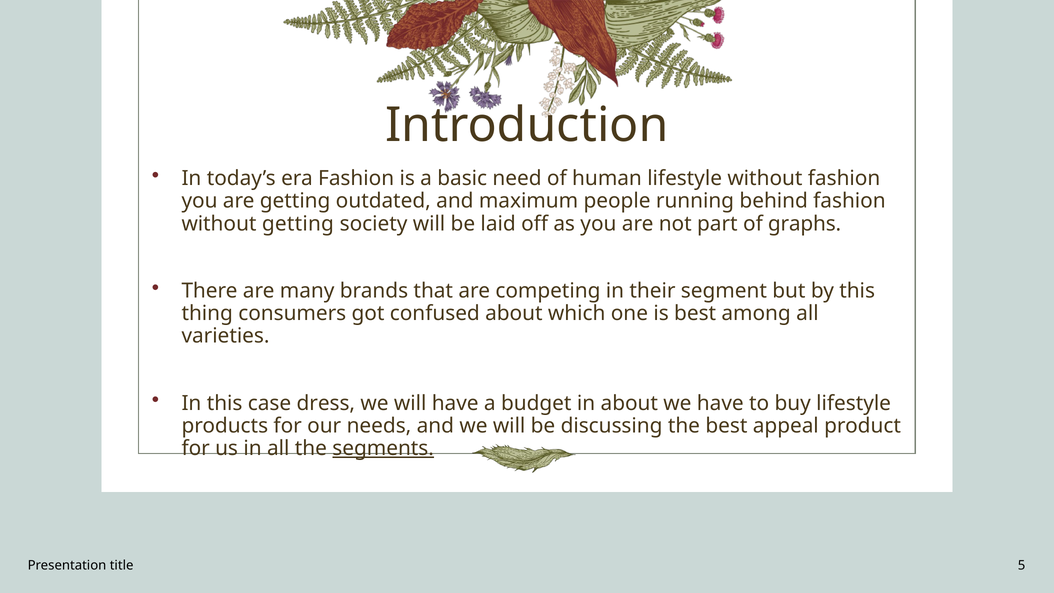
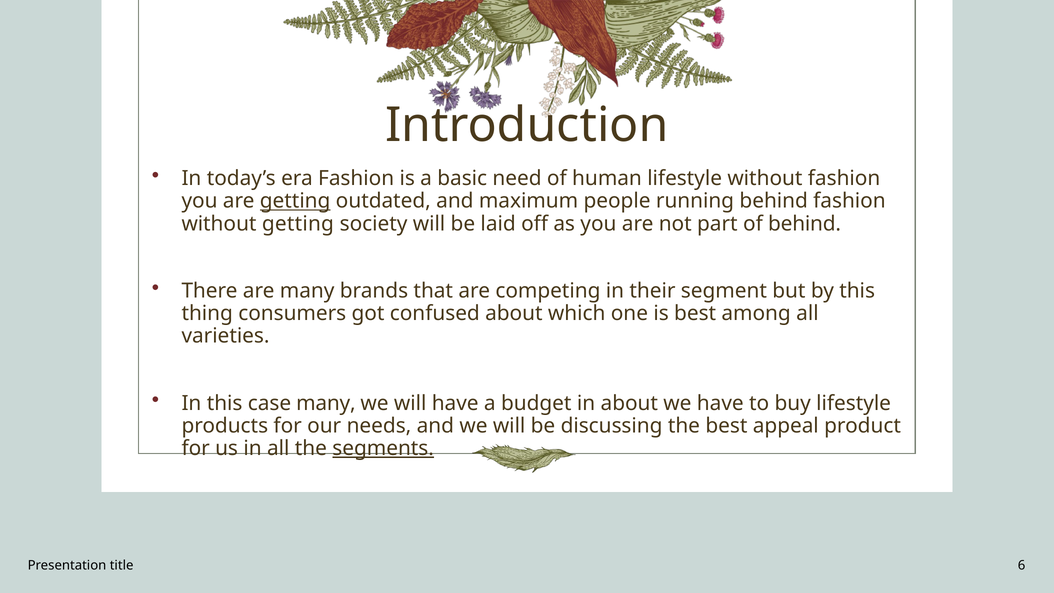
getting underline: none -> present (295, 201)
of graphs: graphs -> behind (805, 224)
case dress: dress -> many (326, 403)
5: 5 -> 6 (1022, 565)
